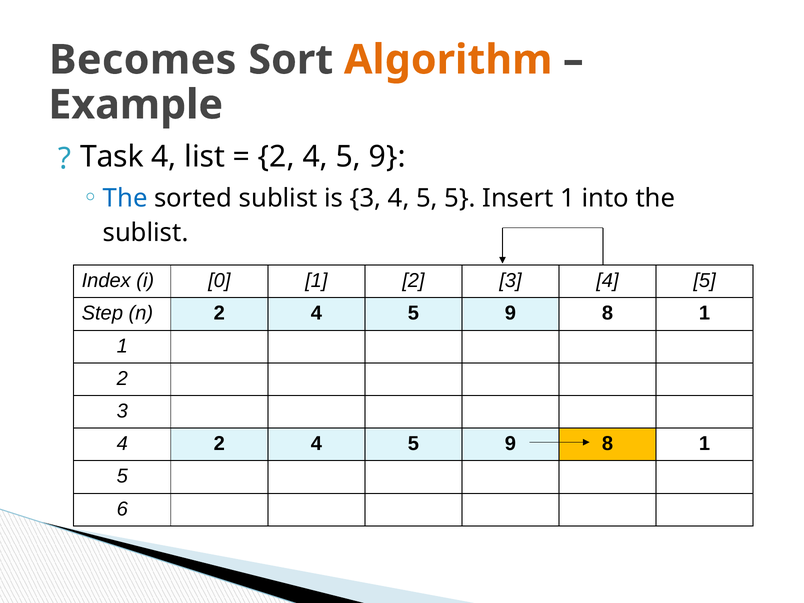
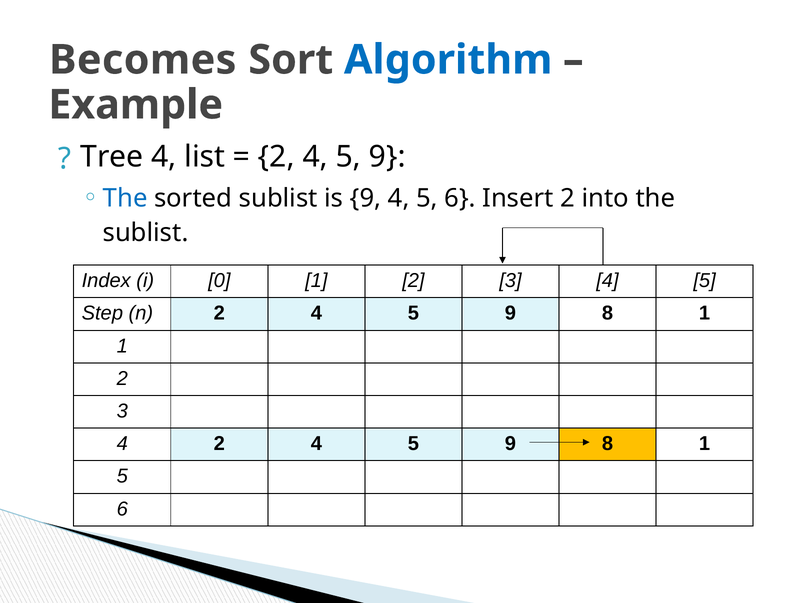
Algorithm colour: orange -> blue (448, 60)
Task: Task -> Tree (112, 157)
is 3: 3 -> 9 (366, 198)
4 5 5: 5 -> 6 (460, 198)
Insert 1: 1 -> 2 (568, 198)
